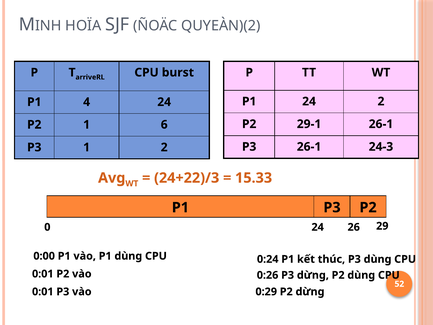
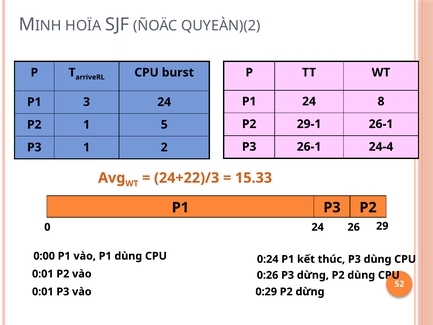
24 2: 2 -> 8 (381, 101)
4: 4 -> 3 (87, 102)
6: 6 -> 5 (164, 125)
24-3: 24-3 -> 24-4 (381, 147)
